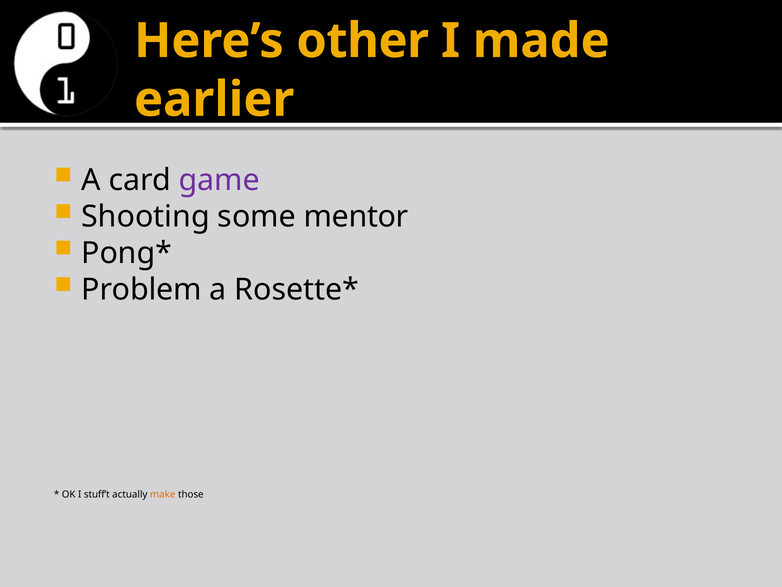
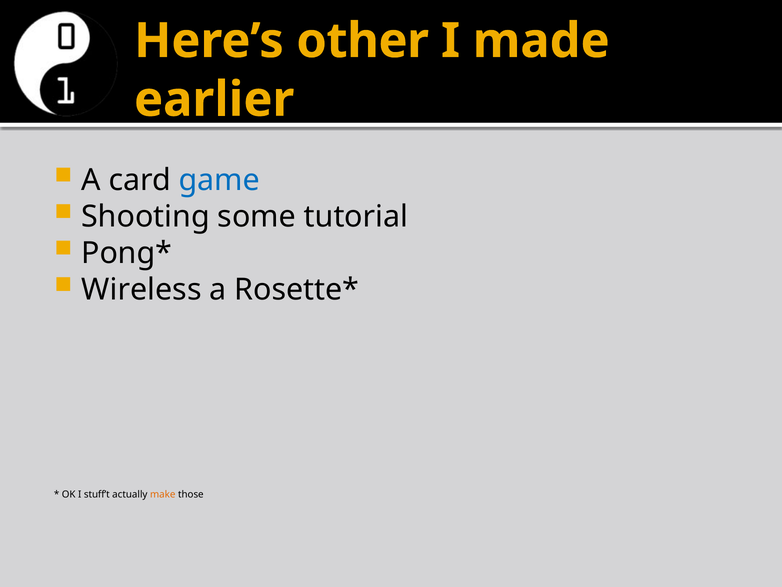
game colour: purple -> blue (219, 180)
mentor: mentor -> tutorial (356, 216)
Problem: Problem -> Wireless (141, 289)
